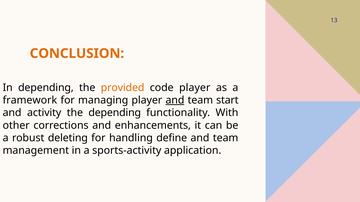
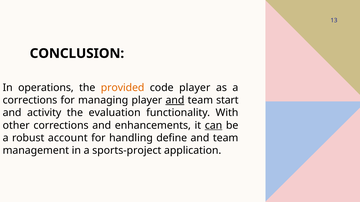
CONCLUSION colour: orange -> black (77, 54)
In depending: depending -> operations (46, 88)
framework: framework -> corrections (30, 100)
the depending: depending -> evaluation (115, 113)
can underline: none -> present (214, 126)
deleting: deleting -> account (68, 138)
sports-activity: sports-activity -> sports-project (127, 151)
